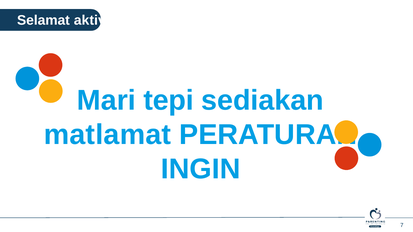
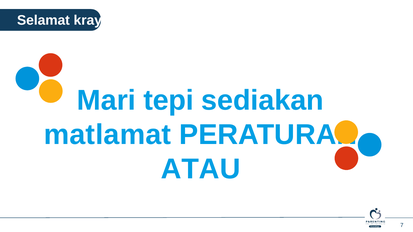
aktiviti: aktiviti -> krayon (96, 20)
INGIN: INGIN -> ATAU (201, 169)
